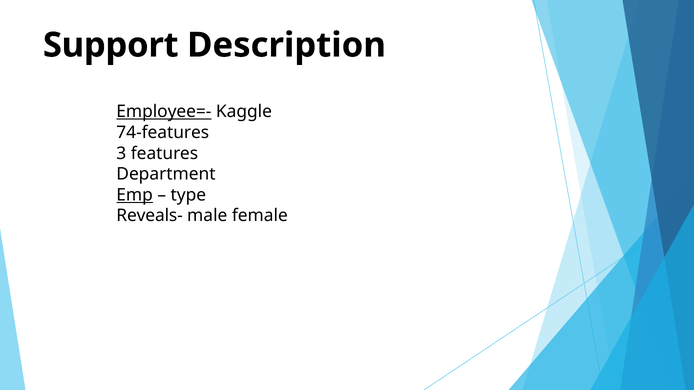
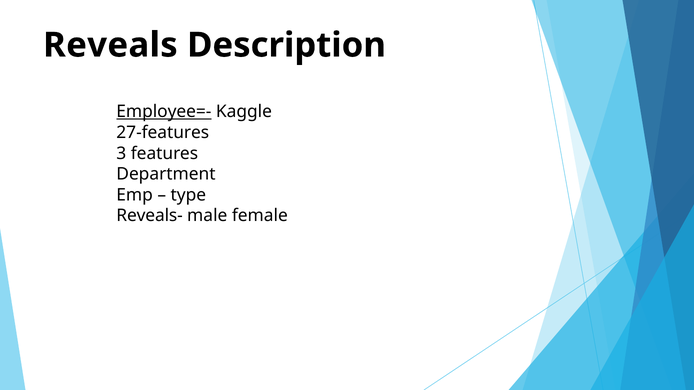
Support: Support -> Reveals (110, 45)
74-features: 74-features -> 27-features (163, 133)
Emp underline: present -> none (135, 195)
